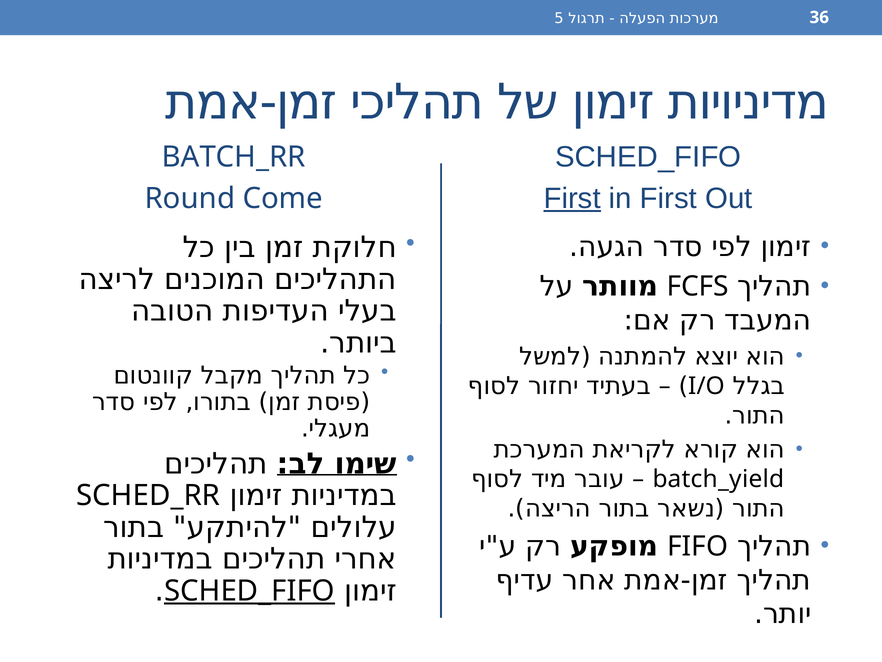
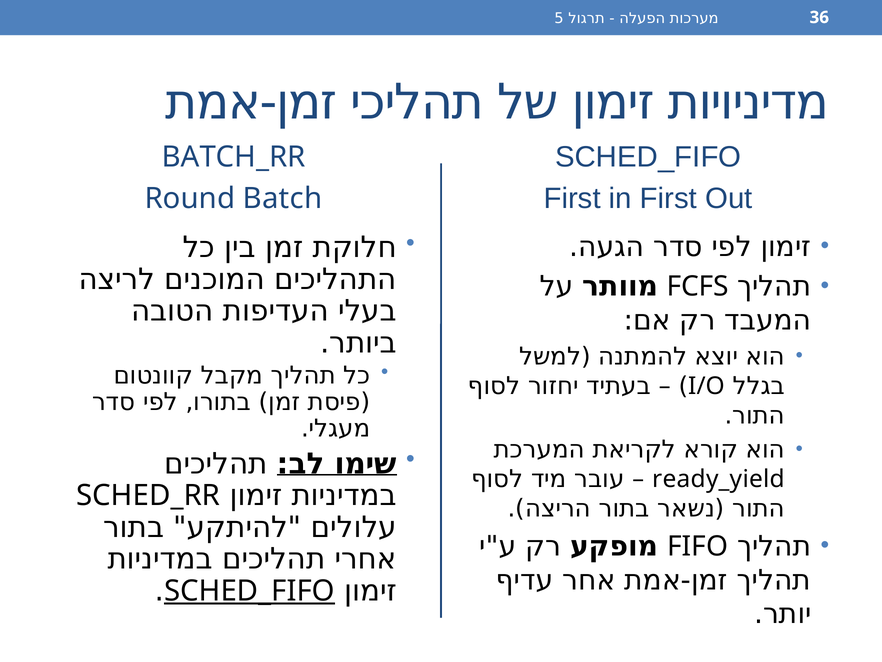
First underline: present -> none (572, 198)
Come: Come -> Batch (283, 198)
batch_yield: batch_yield -> ready_yield (719, 479)
